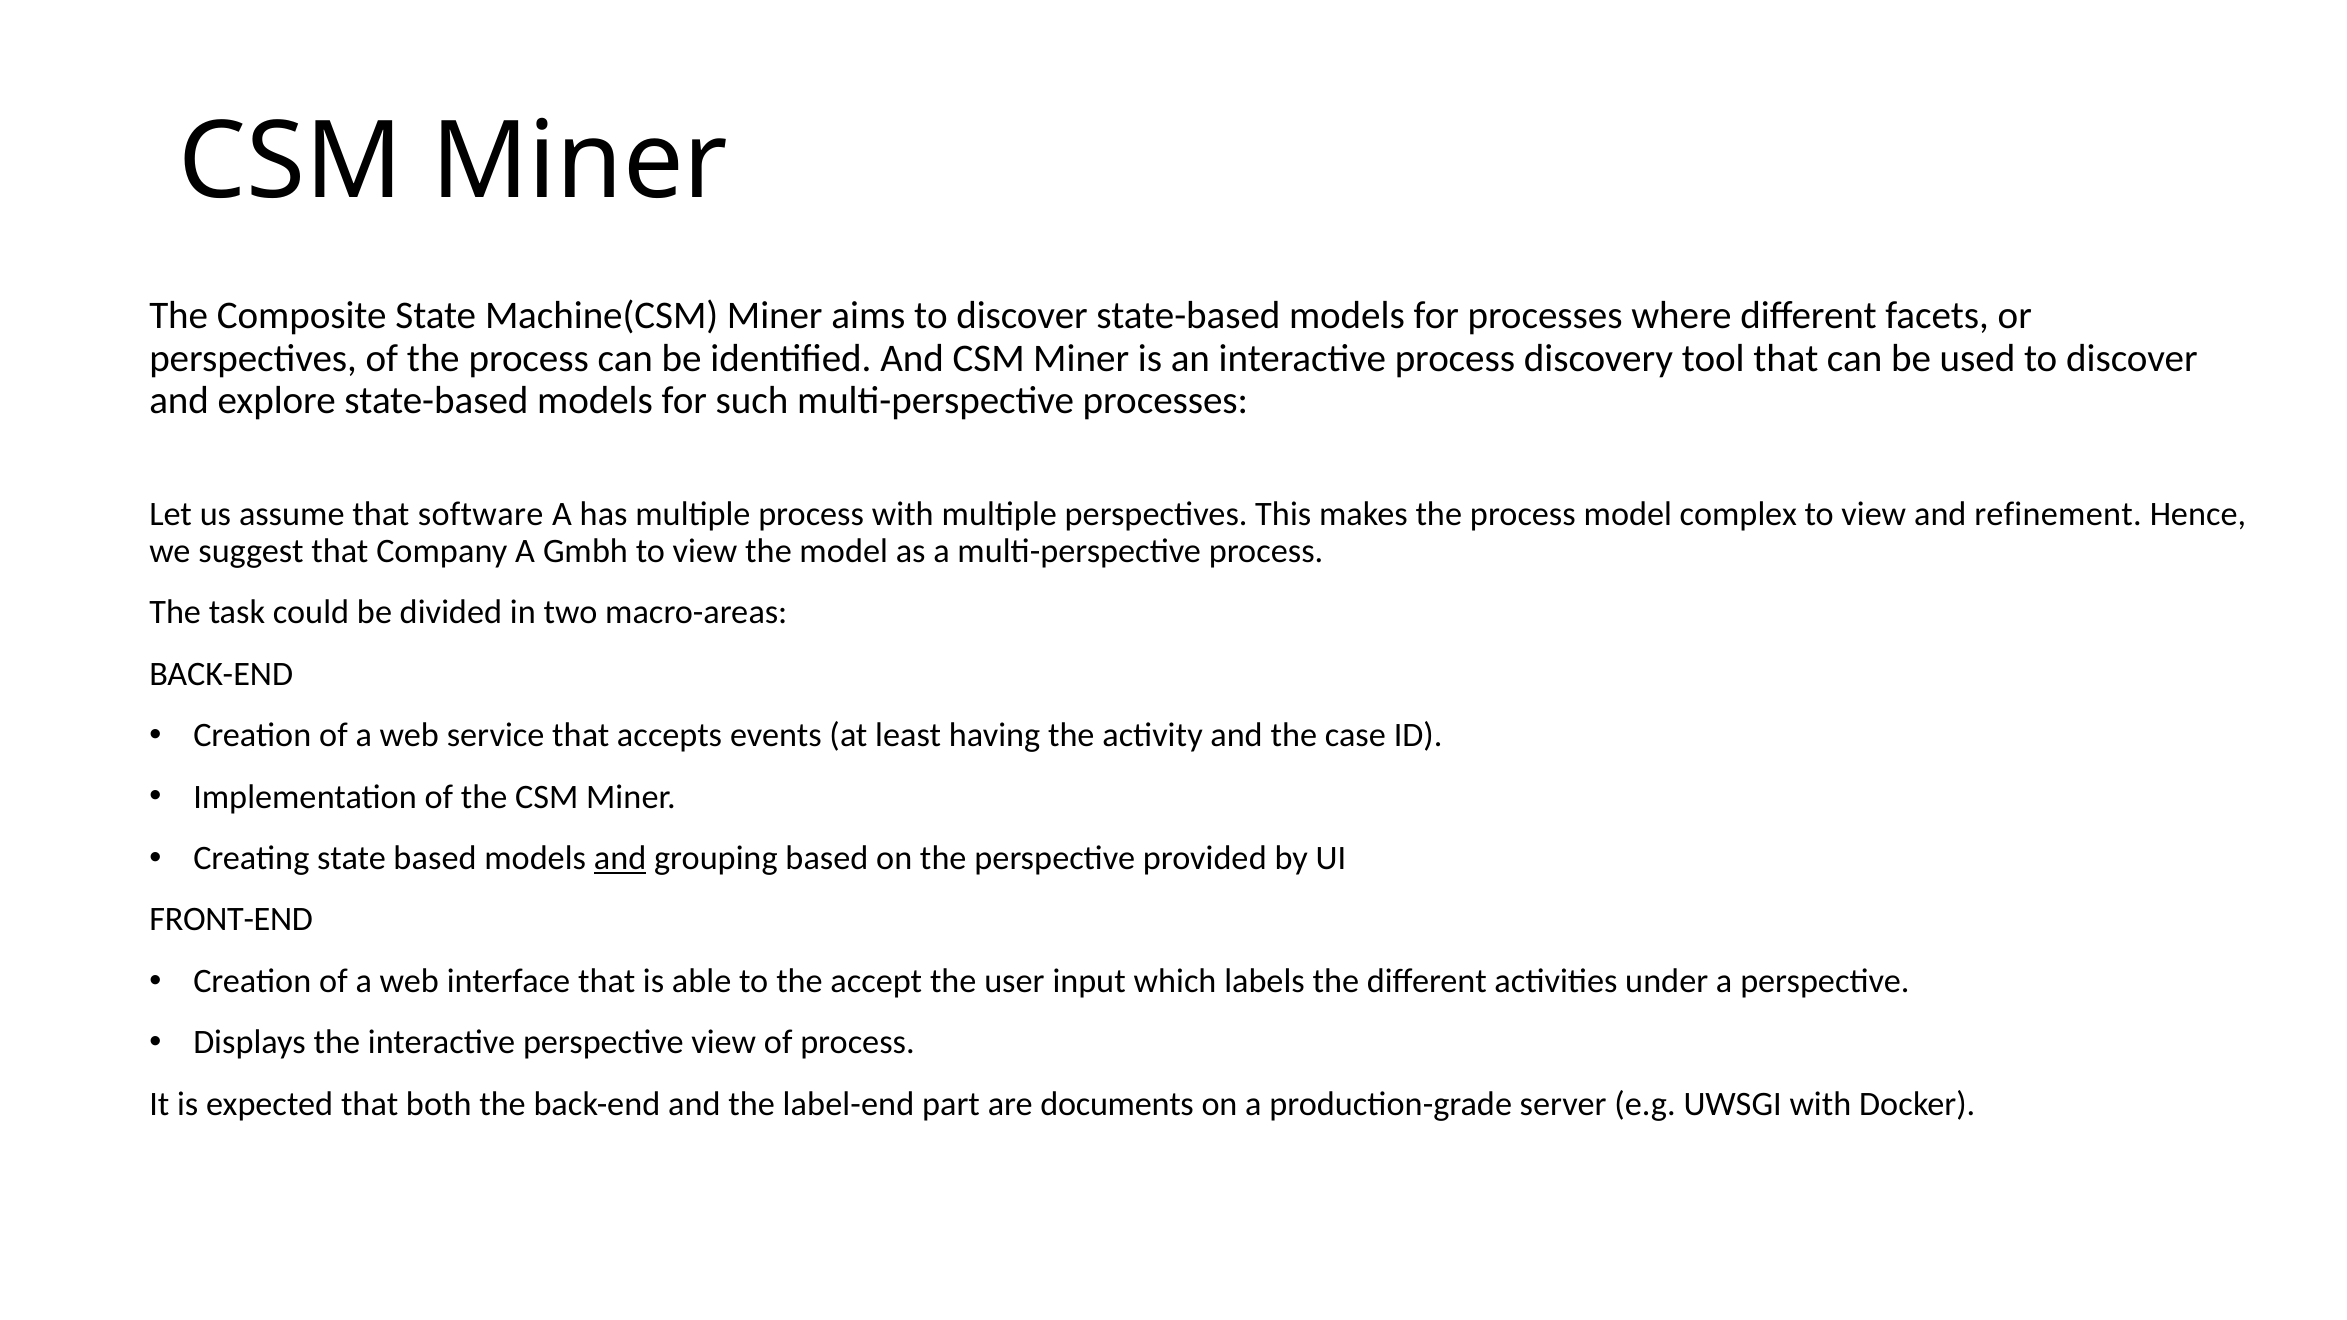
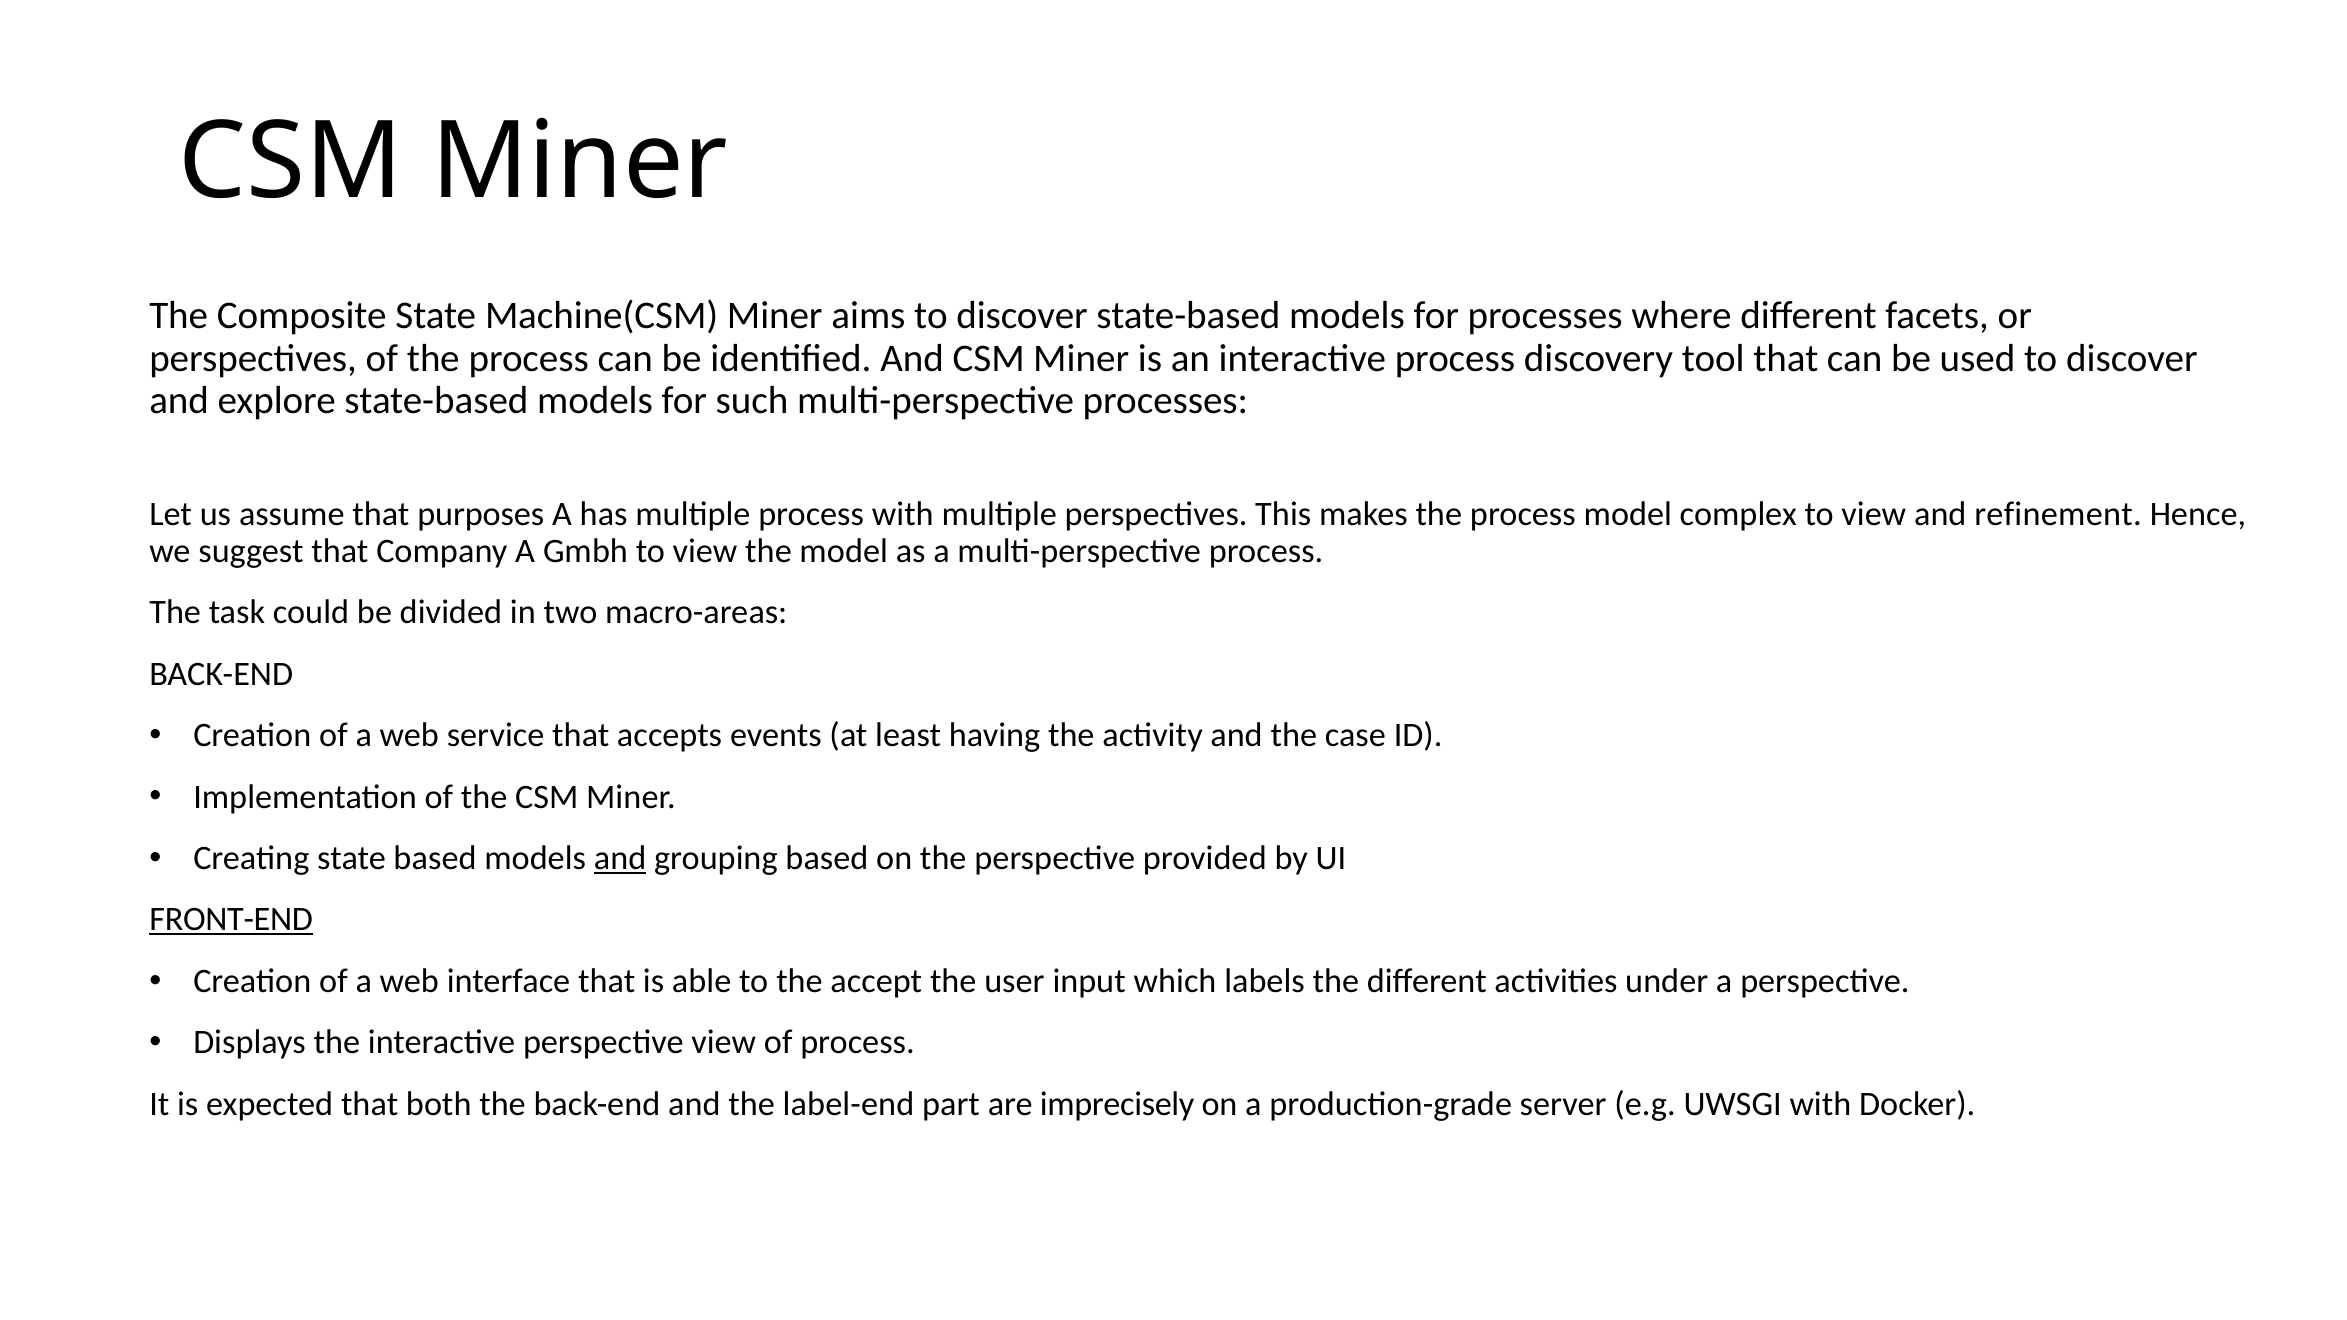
software: software -> purposes (481, 514)
FRONT-END underline: none -> present (231, 920)
documents: documents -> imprecisely (1117, 1104)
